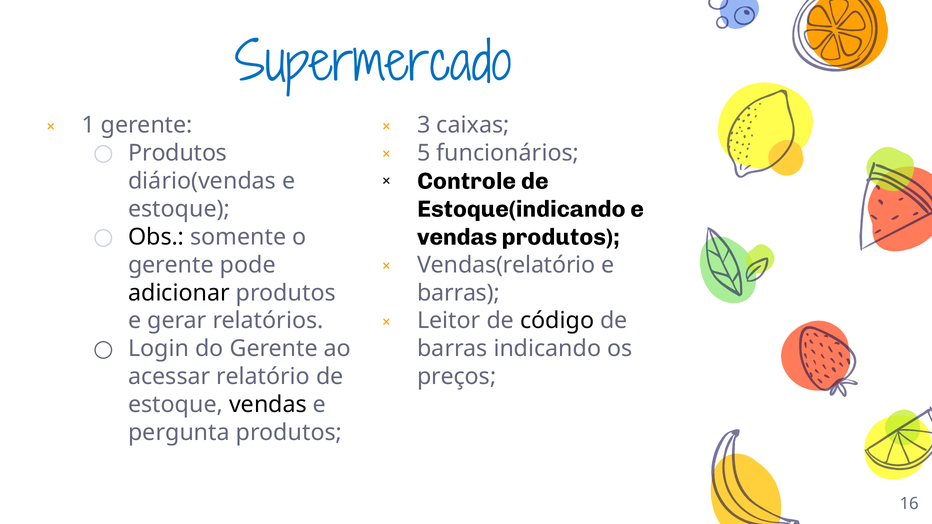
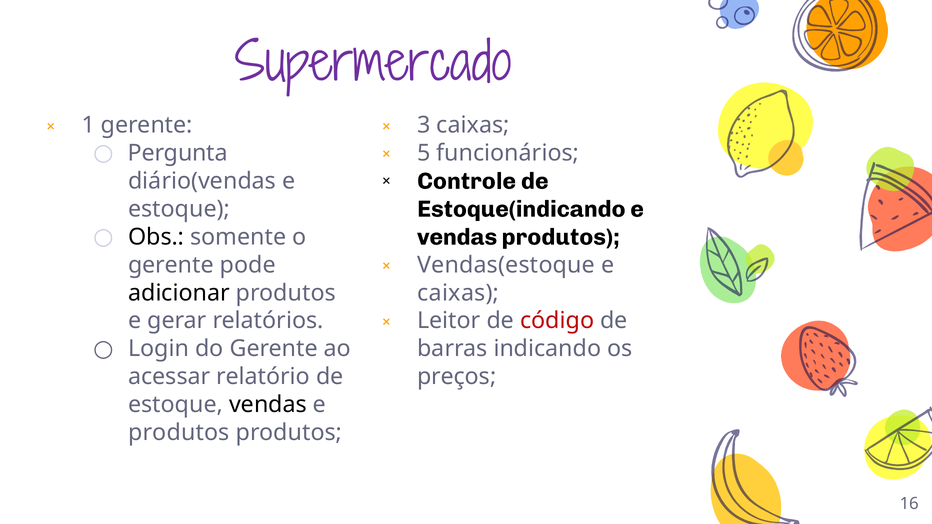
Supermercado colour: blue -> purple (373, 64)
Produtos: Produtos -> Pergunta (178, 153)
Vendas(relatório: Vendas(relatório -> Vendas(estoque (506, 265)
barras: barras -> caixas (458, 293)
código colour: black -> red (557, 321)
pergunta: pergunta -> produtos (179, 433)
